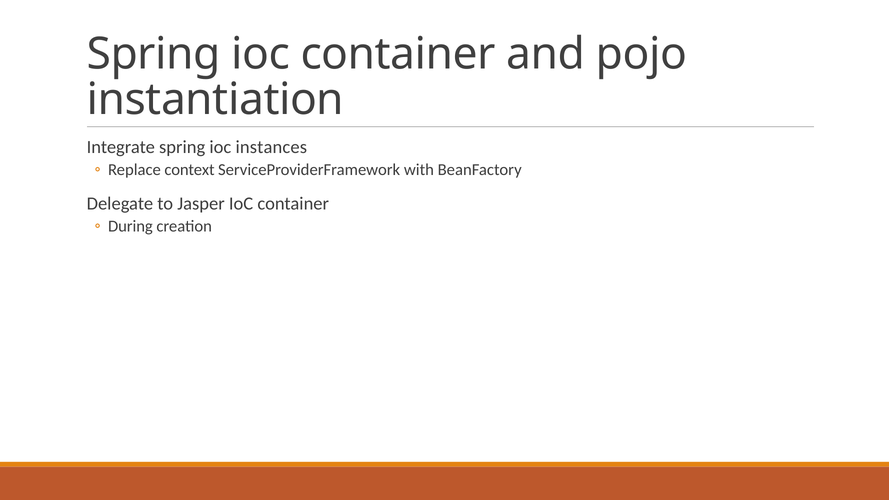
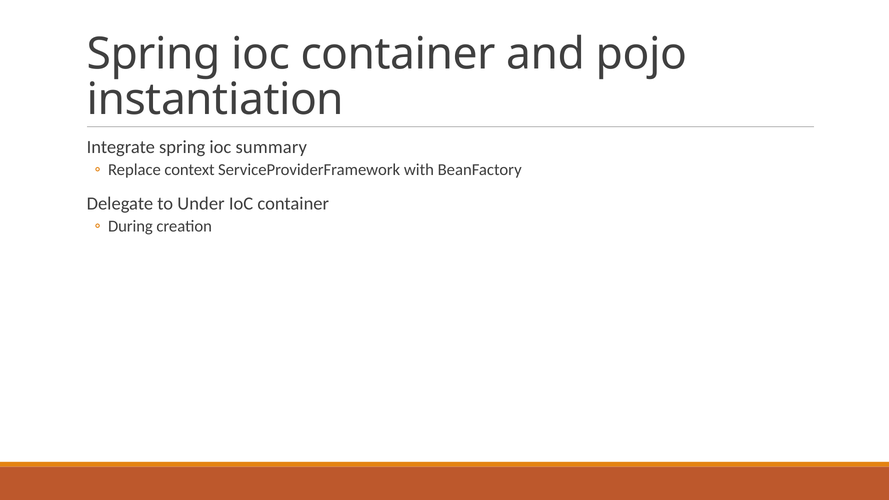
instances: instances -> summary (271, 147)
Jasper: Jasper -> Under (201, 204)
